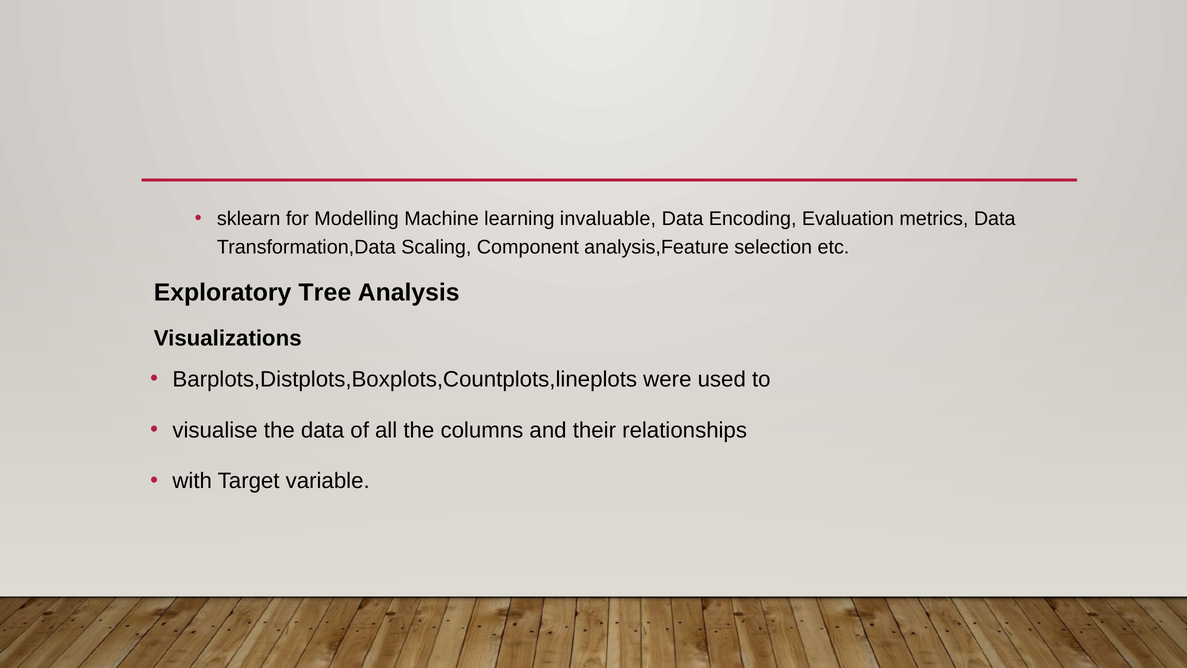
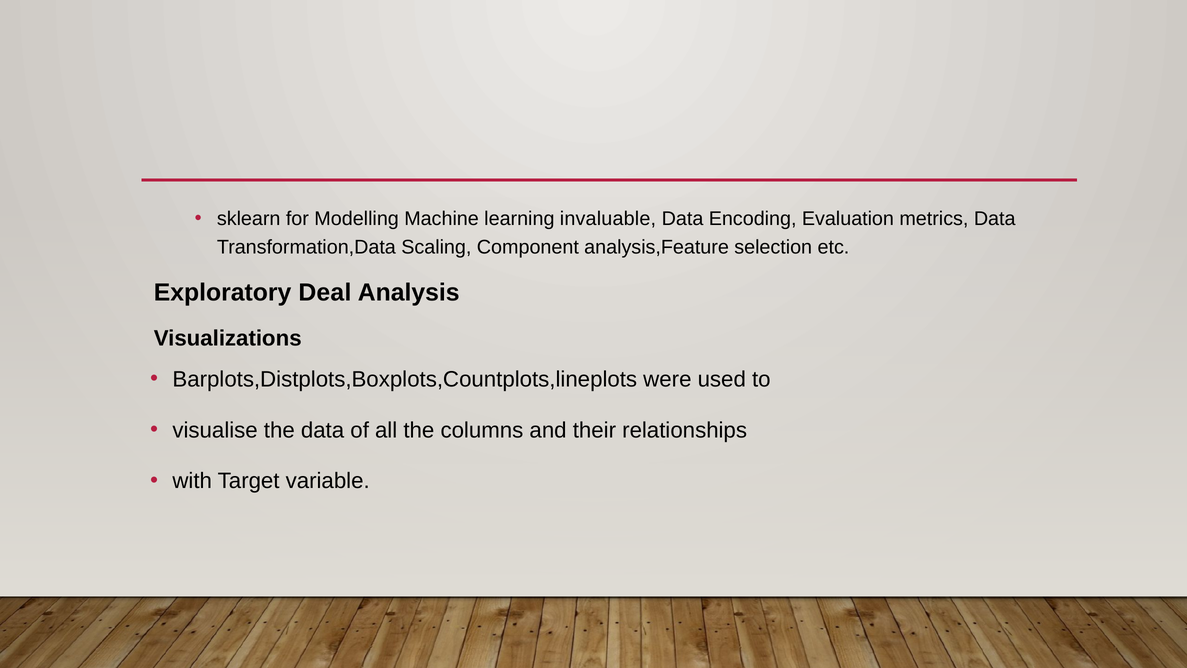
Tree: Tree -> Deal (325, 292)
